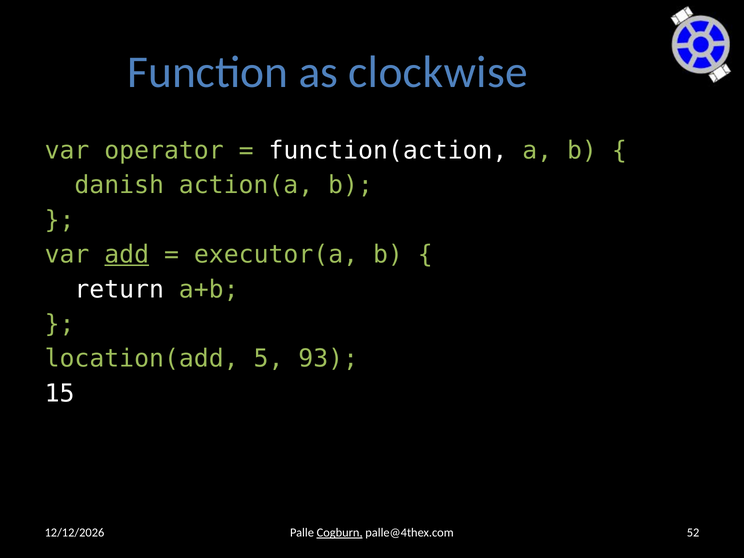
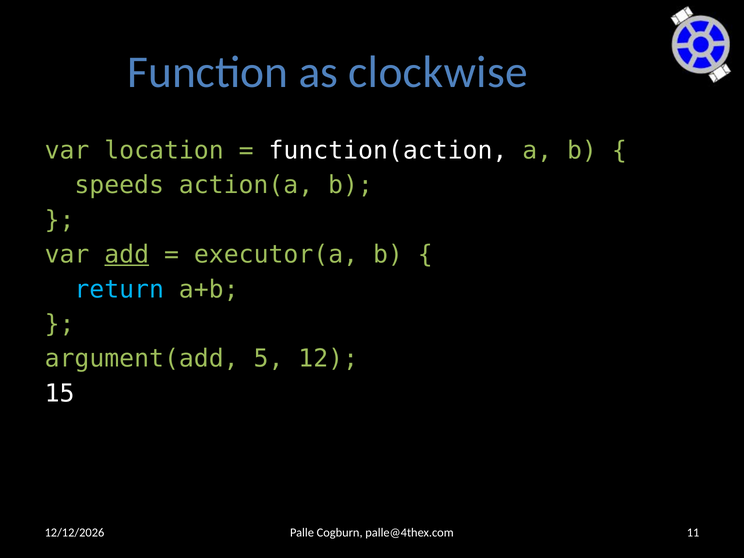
operator: operator -> location (164, 151)
danish: danish -> speeds (119, 185)
return colour: white -> light blue (119, 289)
location(add: location(add -> argument(add (142, 359)
93: 93 -> 12 (328, 359)
Cogburn underline: present -> none (340, 533)
52: 52 -> 11 (693, 533)
